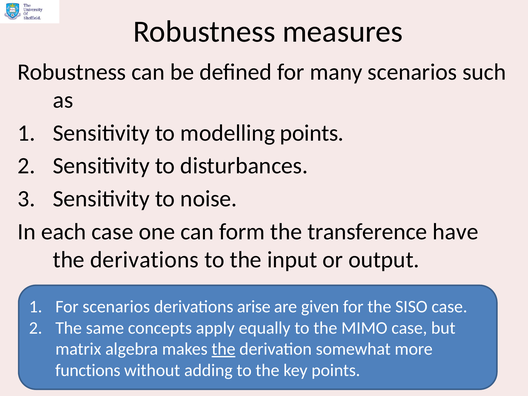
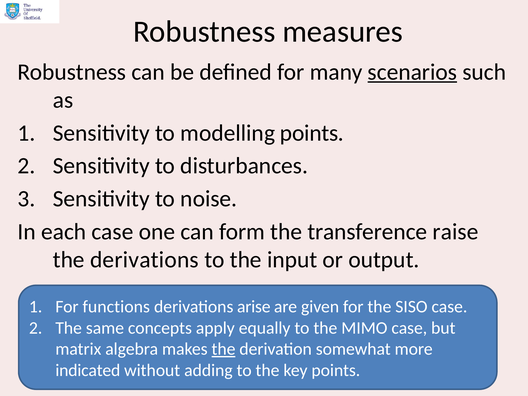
scenarios underline: none -> present (412, 72)
have: have -> raise (456, 232)
For scenarios: scenarios -> functions (116, 307)
functions: functions -> indicated (88, 370)
